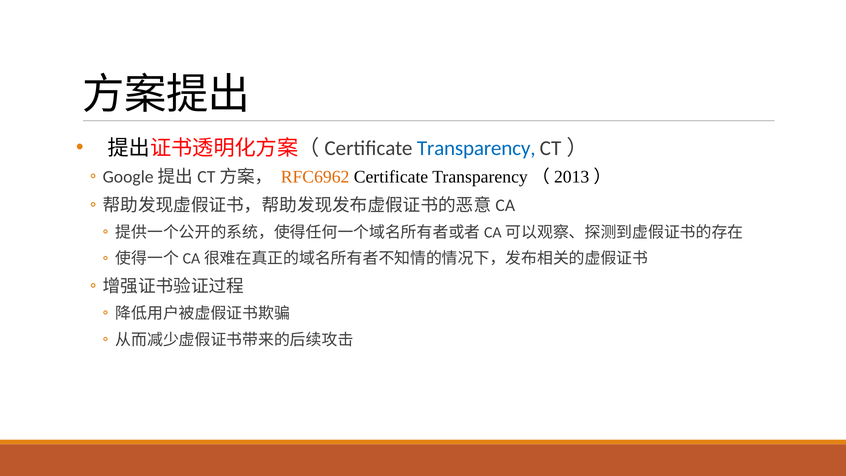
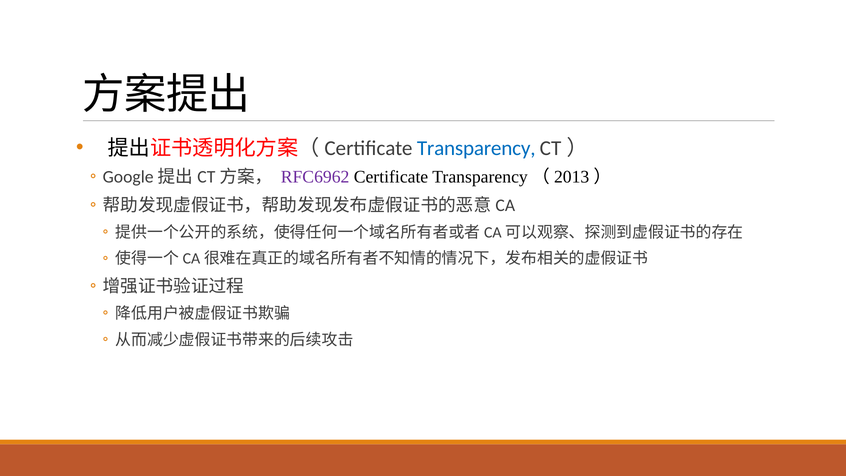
RFC6962 colour: orange -> purple (315, 177)
